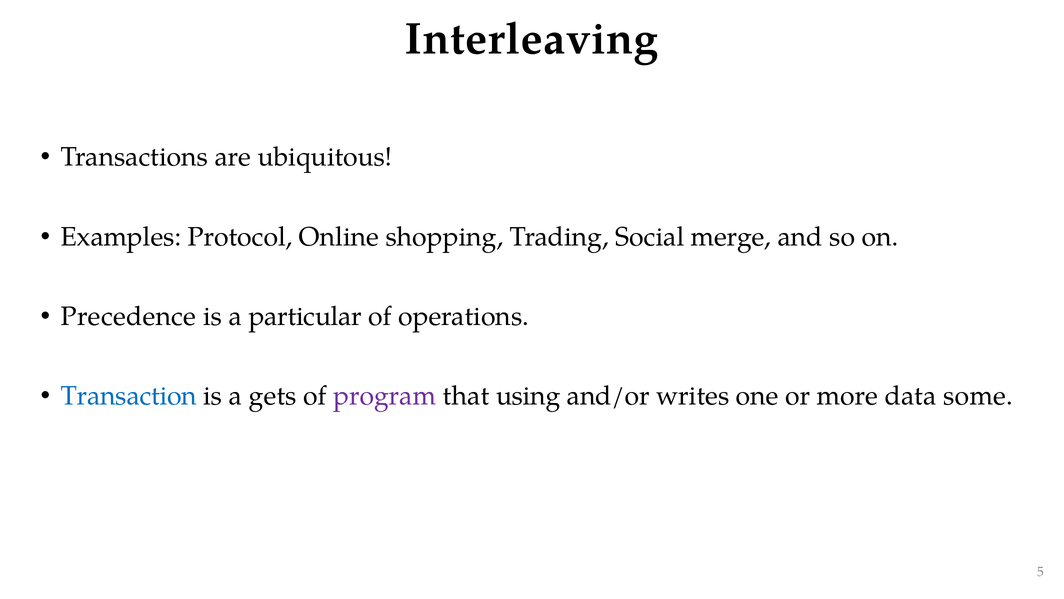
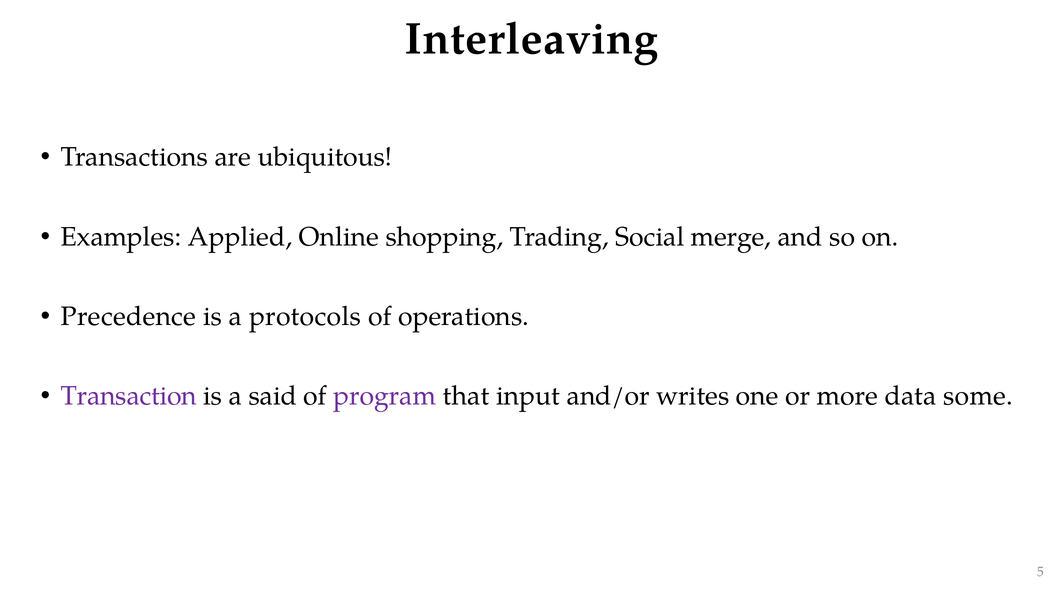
Protocol: Protocol -> Applied (240, 237)
particular: particular -> protocols (305, 316)
Transaction colour: blue -> purple (129, 396)
gets: gets -> said (273, 396)
using: using -> input (528, 396)
